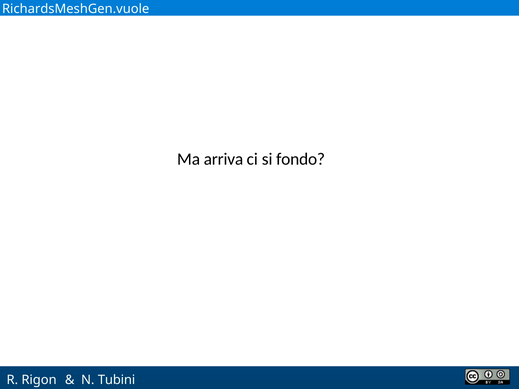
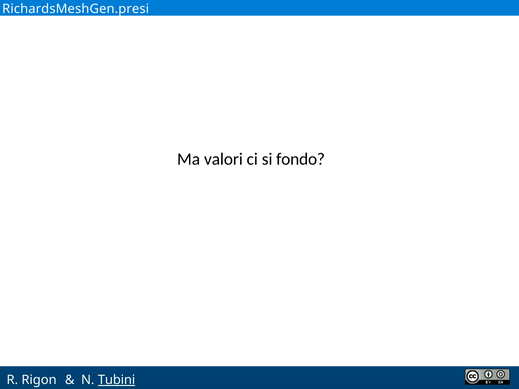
RichardsMeshGen.vuole: RichardsMeshGen.vuole -> RichardsMeshGen.presi (76, 9)
arriva: arriva -> valori (223, 159)
Tubini underline: none -> present (117, 380)
